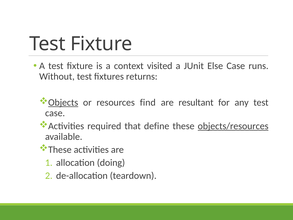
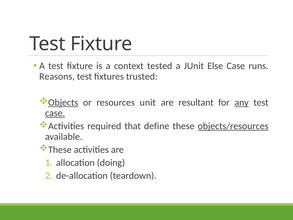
visited: visited -> tested (160, 66)
Without: Without -> Reasons (57, 76)
returns: returns -> trusted (142, 76)
find: find -> unit (148, 102)
any underline: none -> present (242, 102)
case underline: none -> present (55, 113)
